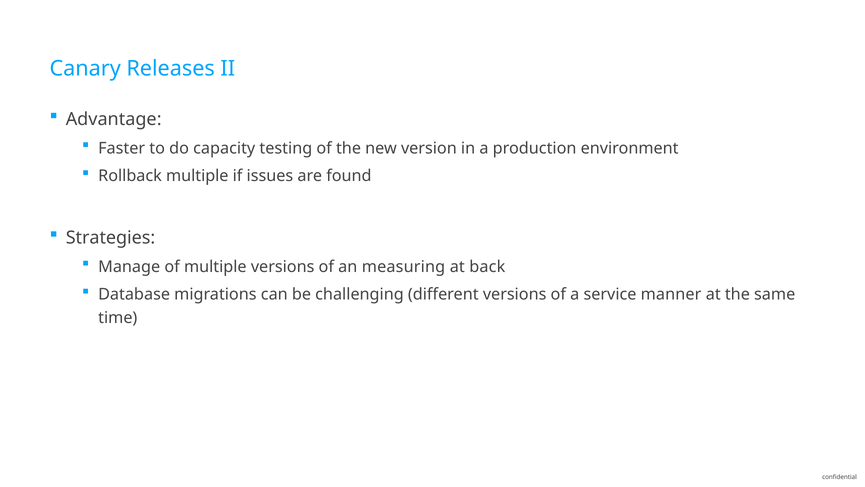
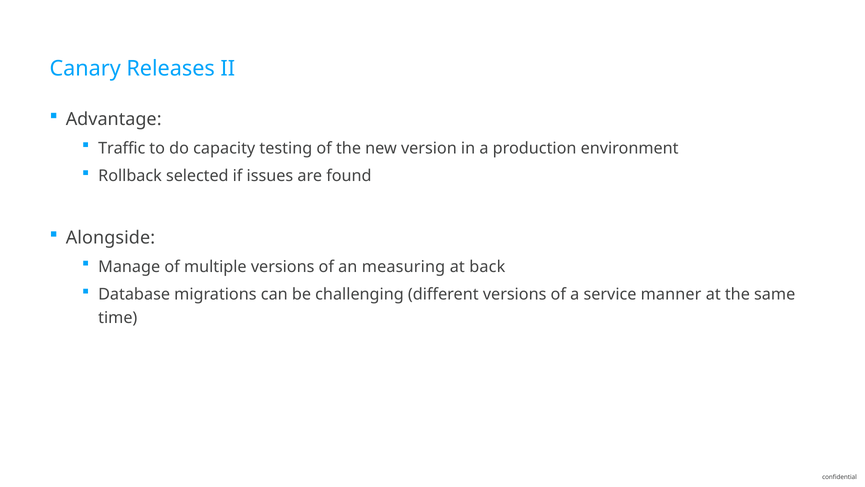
Faster: Faster -> Traffic (122, 148)
Rollback multiple: multiple -> selected (197, 176)
Strategies: Strategies -> Alongside (110, 238)
